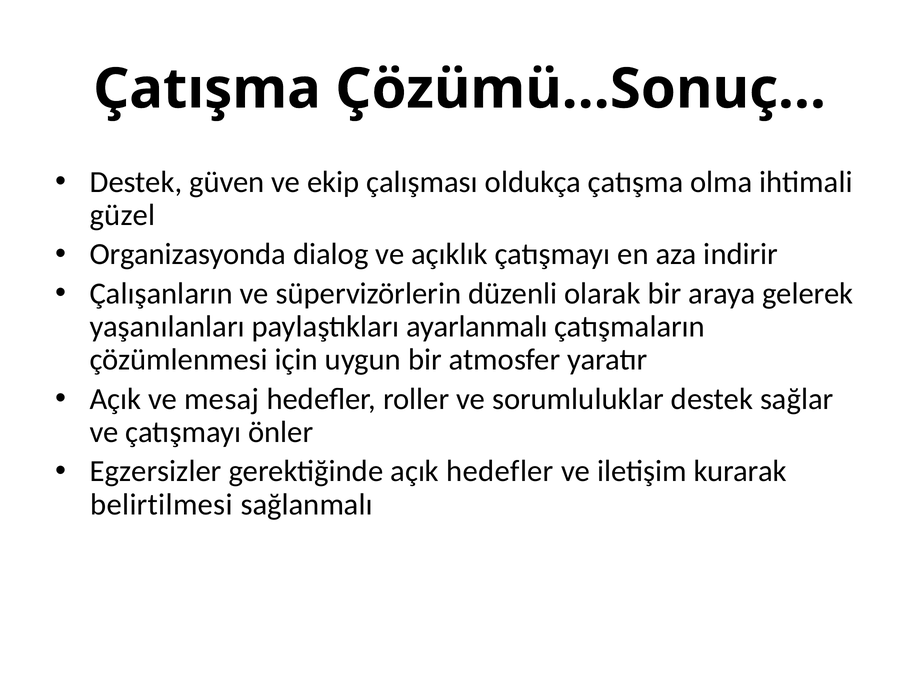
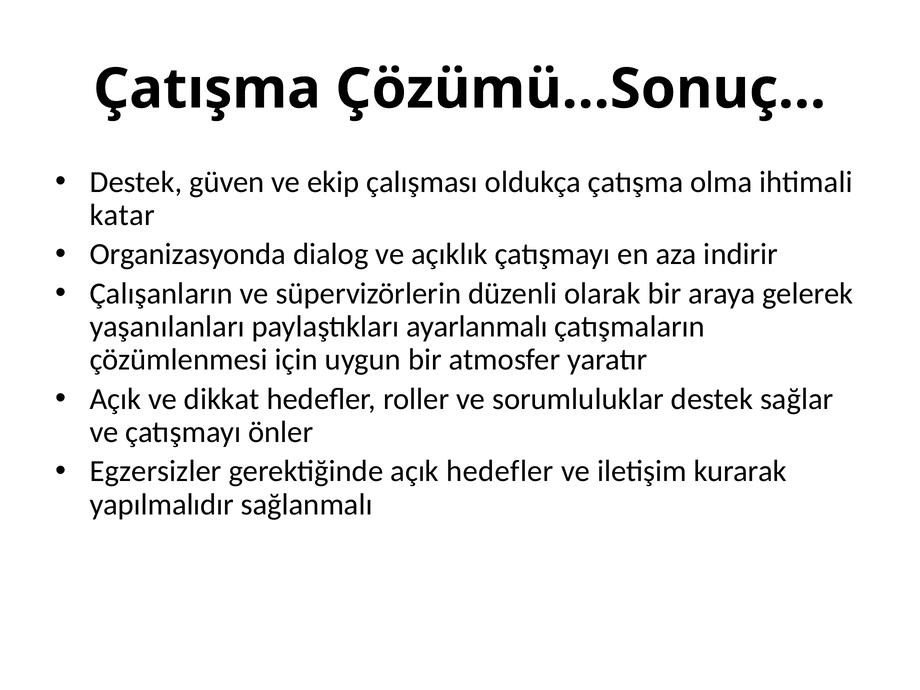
güzel: güzel -> katar (122, 215)
mesaj: mesaj -> dikkat (222, 399)
belirtilmesi: belirtilmesi -> yapılmalıdır (162, 504)
